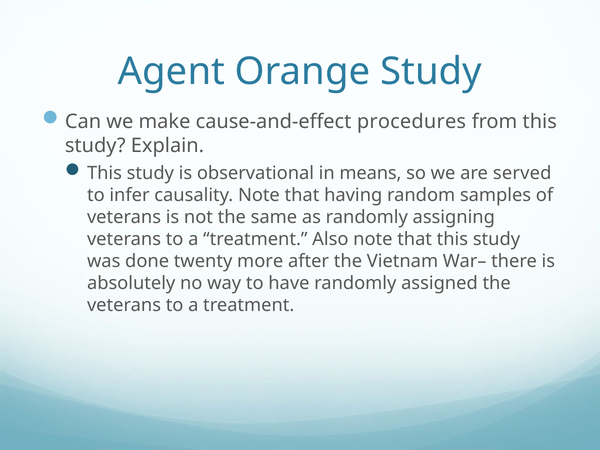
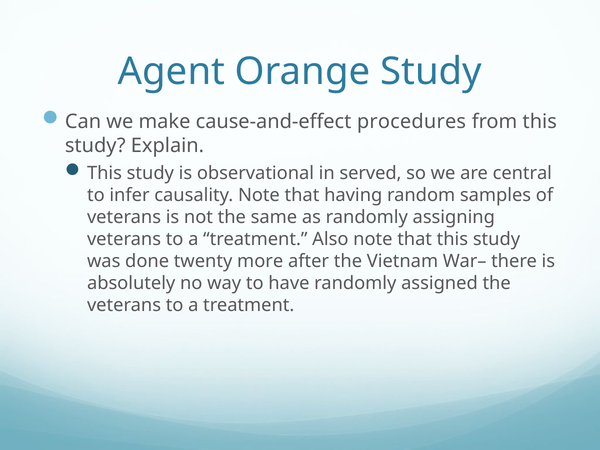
means: means -> served (370, 173)
served: served -> central (522, 173)
